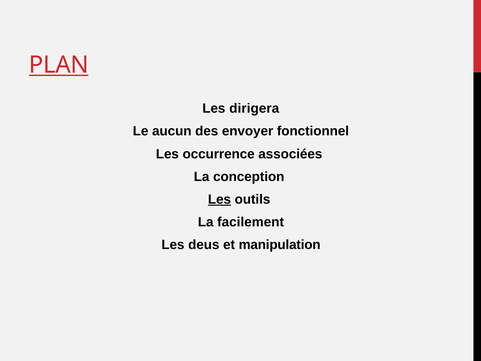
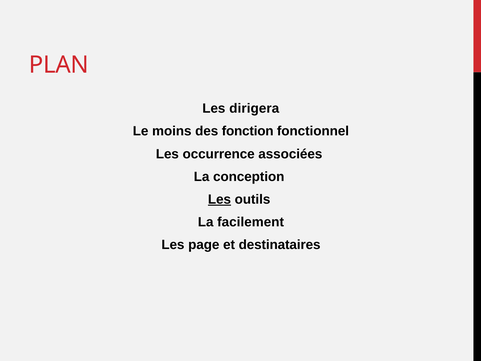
PLAN underline: present -> none (59, 65)
aucun: aucun -> moins (172, 131)
envoyer: envoyer -> fonction (248, 131)
deus: deus -> page (204, 245)
manipulation: manipulation -> destinataires (280, 245)
